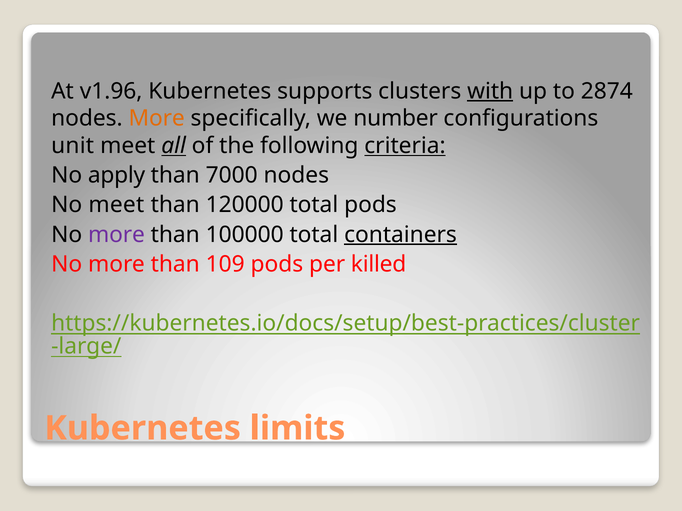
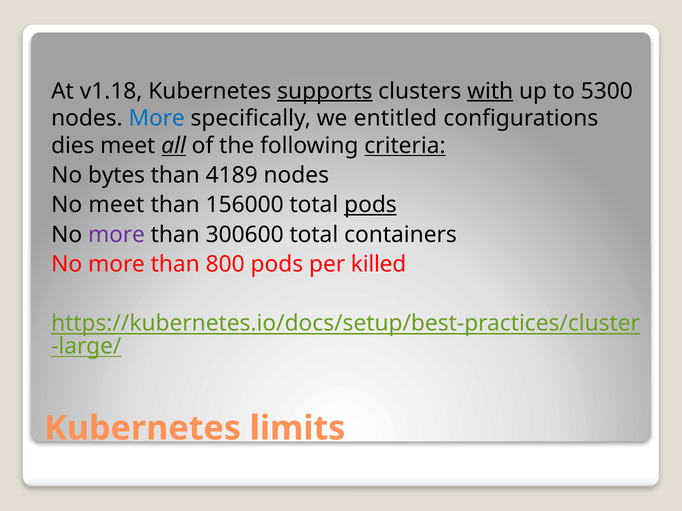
v1.96: v1.96 -> v1.18 (111, 91)
supports underline: none -> present (325, 91)
2874: 2874 -> 5300 (607, 91)
More colour: orange -> blue (157, 119)
number: number -> entitled (395, 119)
unit: unit -> dies (73, 146)
apply: apply -> bytes (117, 175)
7000: 7000 -> 4189 (232, 175)
120000: 120000 -> 156000 (245, 205)
pods underline: none -> present (370, 205)
100000: 100000 -> 300600 (245, 235)
containers underline: present -> none (401, 235)
109: 109 -> 800 (225, 264)
